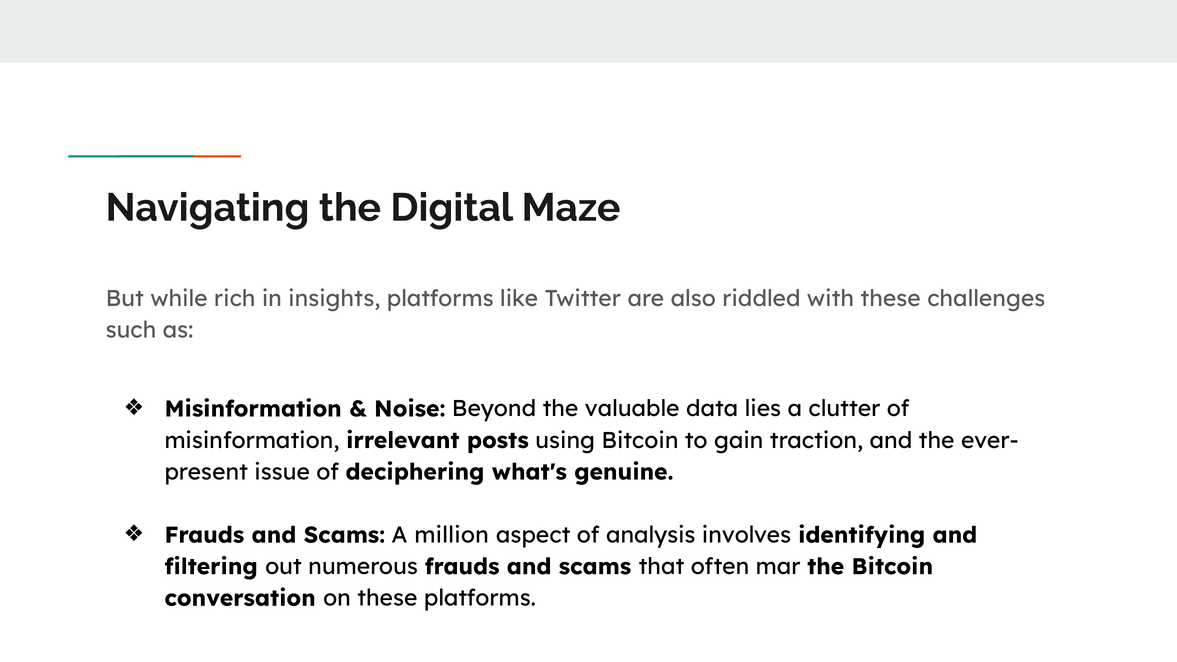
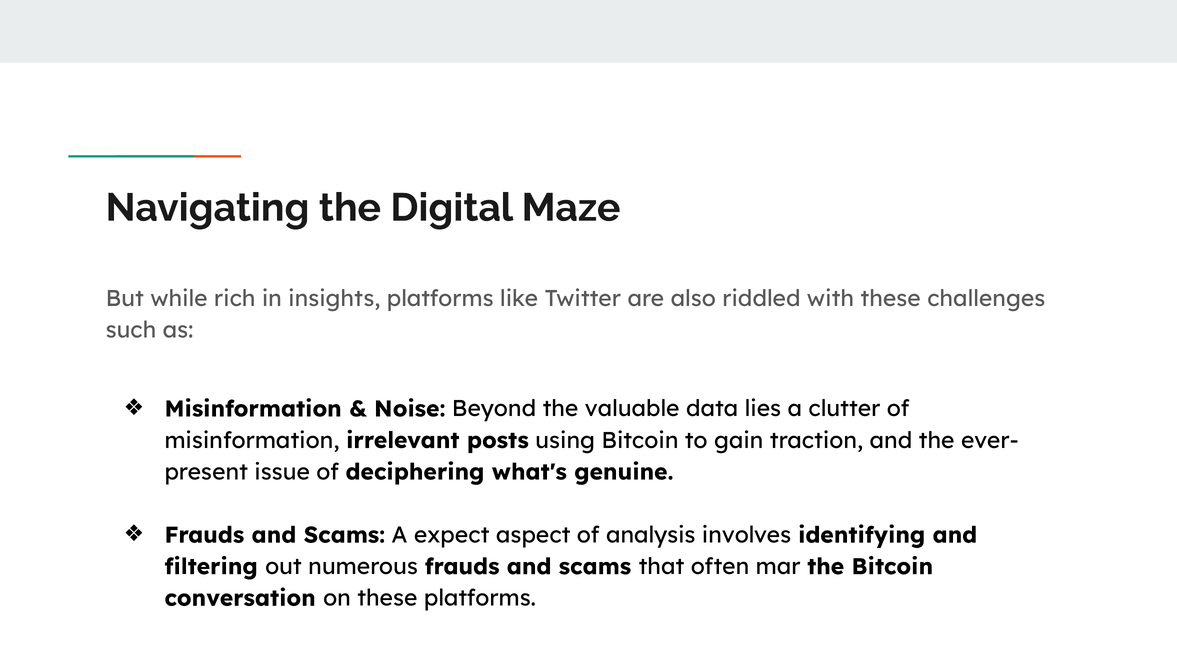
million: million -> expect (452, 535)
